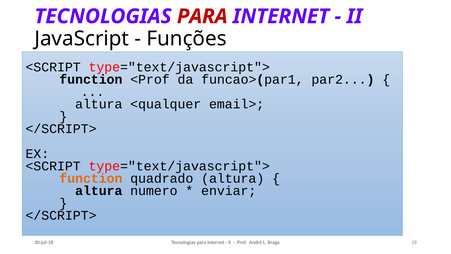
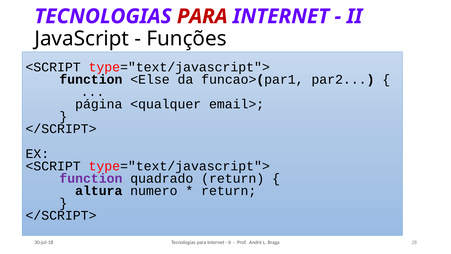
<Prof: <Prof -> <Else (150, 79)
altura: altura -> página (99, 104)
function colour: orange -> purple (91, 178)
quadrado altura: altura -> return (233, 178)
enviar: enviar -> return (229, 191)
